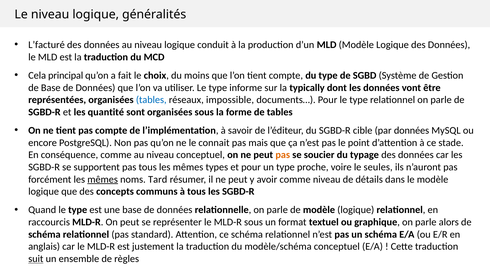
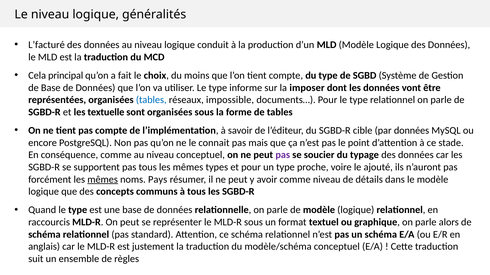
typically: typically -> imposer (307, 88)
quantité: quantité -> textuelle (106, 112)
pas colour: orange -> purple (283, 155)
seules: seules -> ajouté (378, 167)
Tard: Tard -> Pays (158, 180)
suit underline: present -> none (36, 259)
